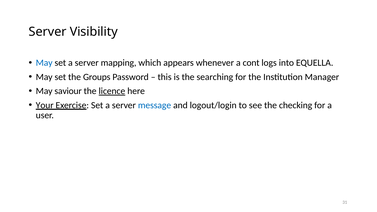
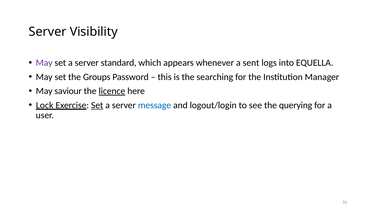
May colour: blue -> purple (44, 63)
mapping: mapping -> standard (119, 63)
cont: cont -> sent (251, 63)
Your: Your -> Lock (45, 105)
Set underline: none -> present (97, 105)
checking: checking -> querying (296, 105)
